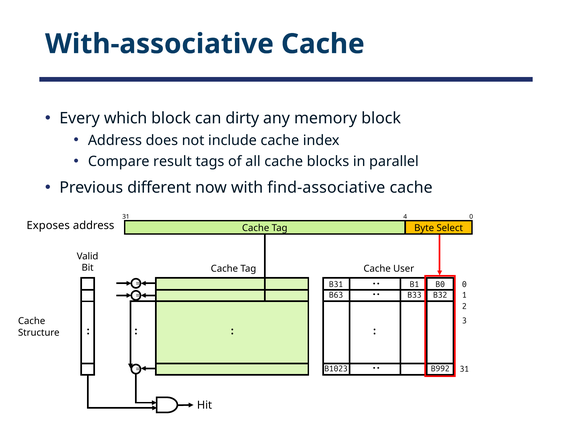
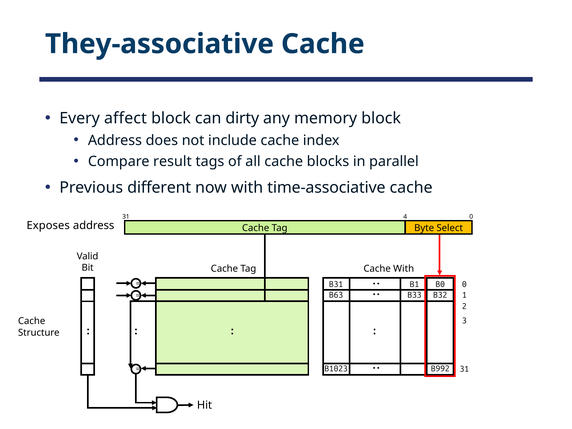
With-associative: With-associative -> They-associative (159, 44)
which: which -> affect (125, 118)
find-associative: find-associative -> time-associative (326, 188)
Cache User: User -> With (404, 269)
